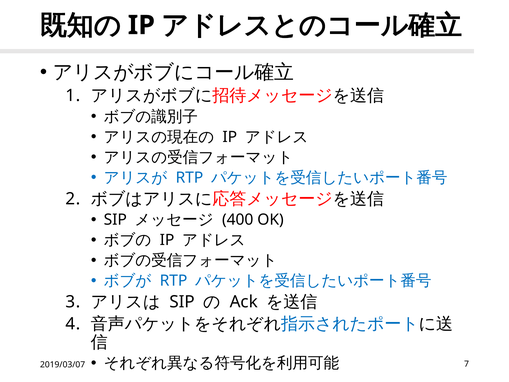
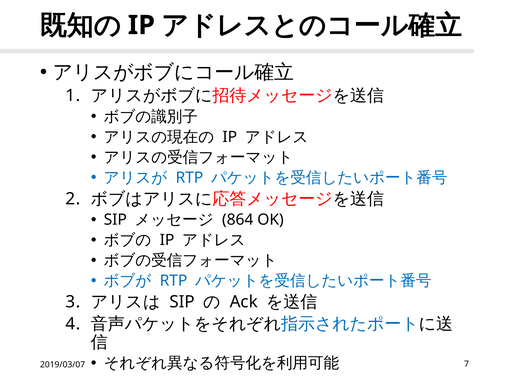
400: 400 -> 864 (238, 220)
